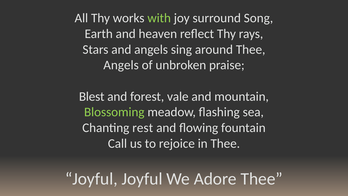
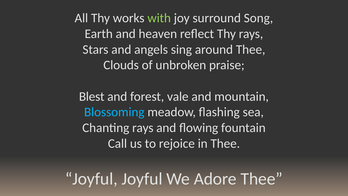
Angels: Angels -> Clouds (121, 65)
Blossoming colour: light green -> light blue (114, 112)
Chanting rest: rest -> rays (143, 128)
